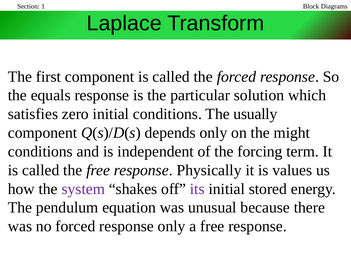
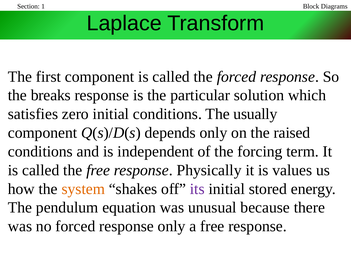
equals: equals -> breaks (51, 95)
might: might -> raised (292, 133)
system colour: purple -> orange (83, 189)
